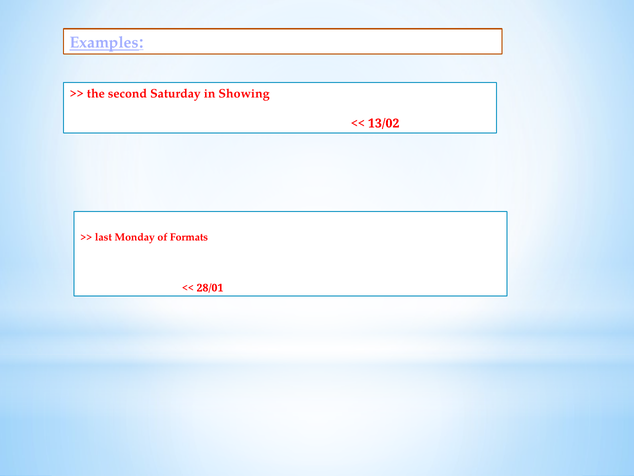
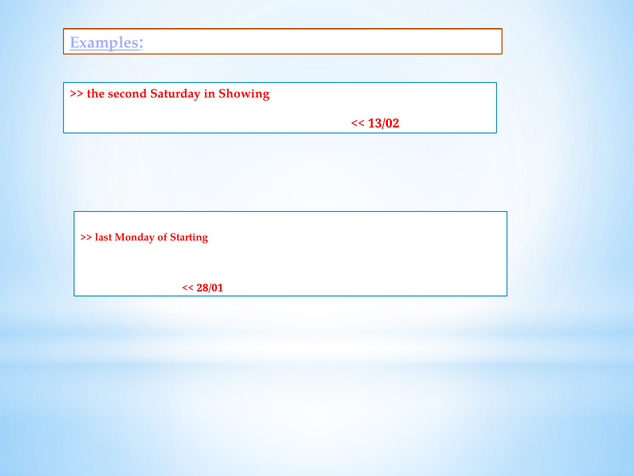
Formats: Formats -> Starting (189, 237)
